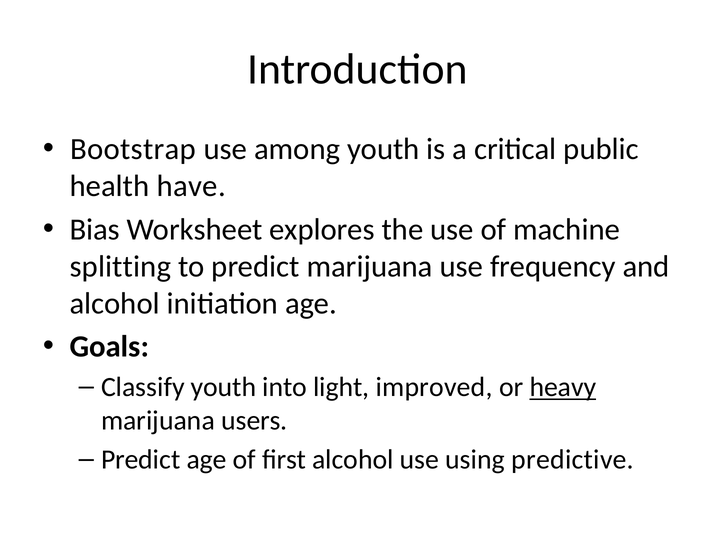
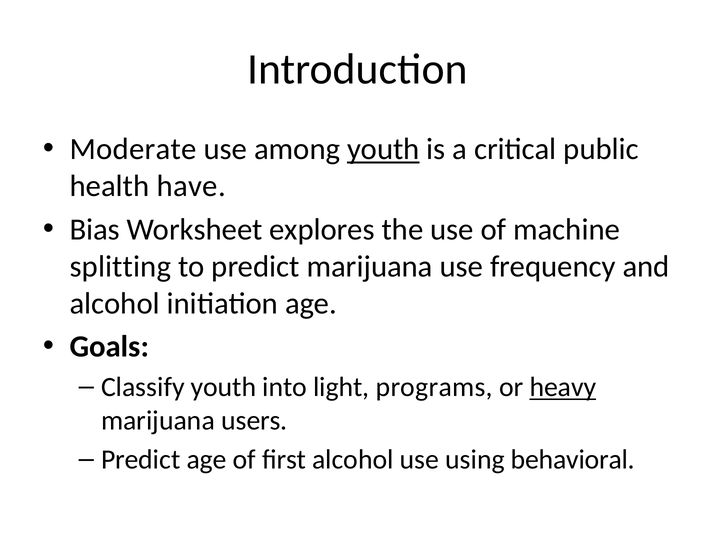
Bootstrap: Bootstrap -> Moderate (133, 149)
youth underline: none -> present (383, 149)
improved: improved -> programs (434, 387)
predictive: predictive -> behavioral (573, 460)
